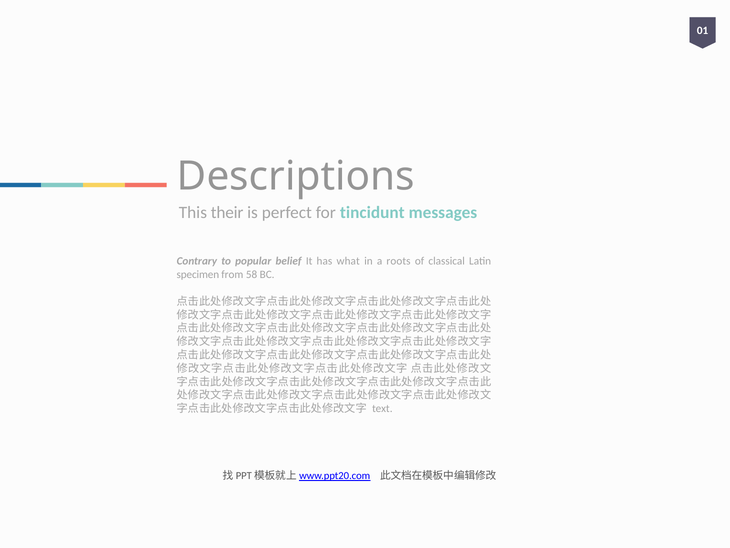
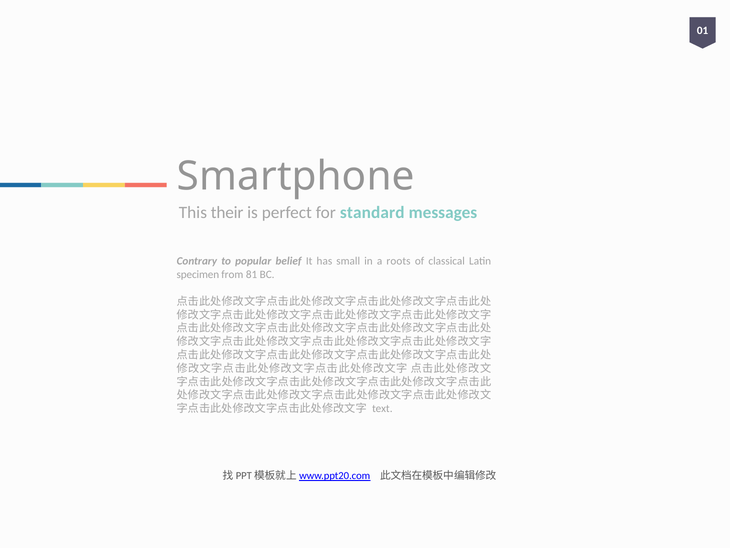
Descriptions: Descriptions -> Smartphone (296, 176)
tincidunt: tincidunt -> standard (372, 212)
what: what -> small (348, 261)
58: 58 -> 81 (252, 274)
